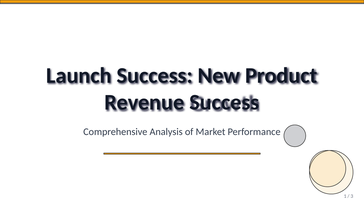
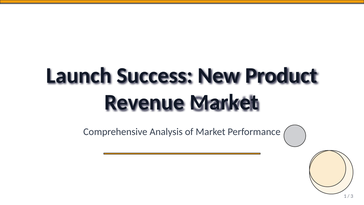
Revenue Success: Success -> Market (224, 102)
